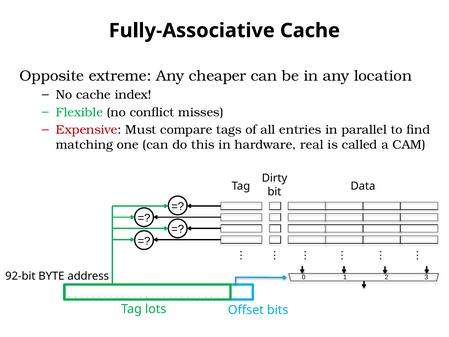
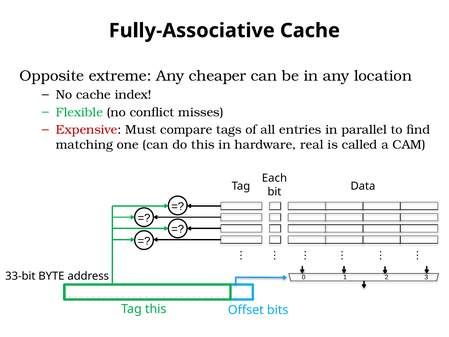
Dirty: Dirty -> Each (274, 178)
92-bit: 92-bit -> 33-bit (20, 276)
Tag lots: lots -> this (156, 309)
